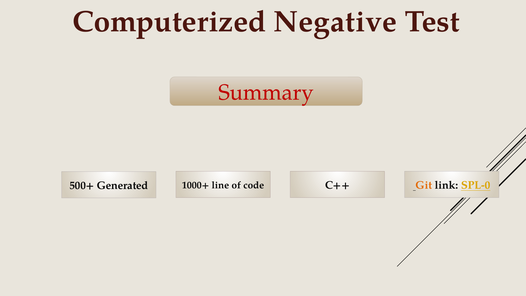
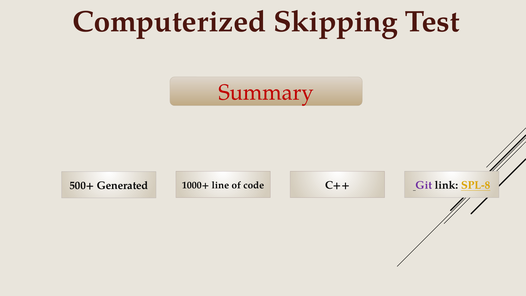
Negative: Negative -> Skipping (336, 22)
Git colour: orange -> purple (424, 185)
SPL-0: SPL-0 -> SPL-8 (476, 185)
